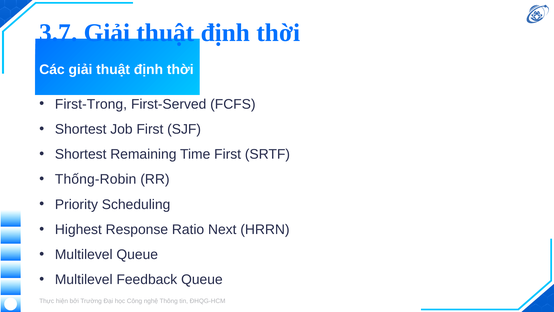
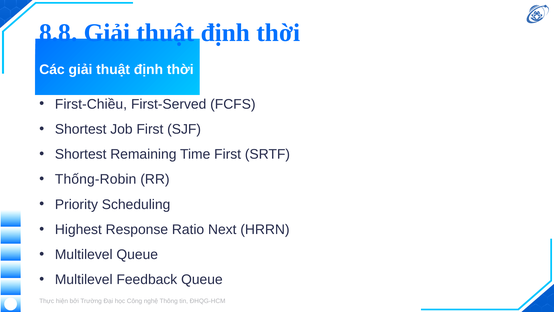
3.7: 3.7 -> 8.8 (58, 33)
First-Trong: First-Trong -> First-Chiều (91, 104)
